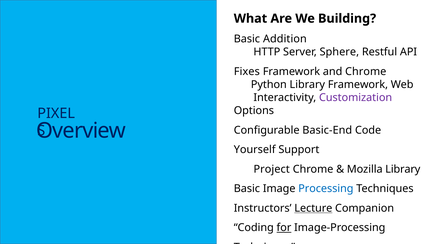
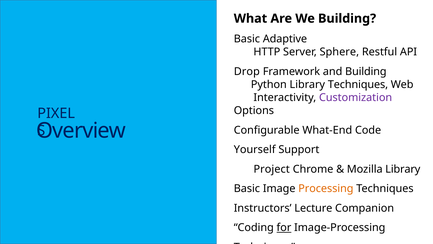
Addition: Addition -> Adaptive (285, 39)
Fixes: Fixes -> Drop (247, 71)
and Chrome: Chrome -> Building (366, 71)
Library Framework: Framework -> Techniques (358, 84)
Basic-End: Basic-End -> What-End (327, 130)
Processing colour: blue -> orange (326, 188)
Lecture underline: present -> none (313, 208)
